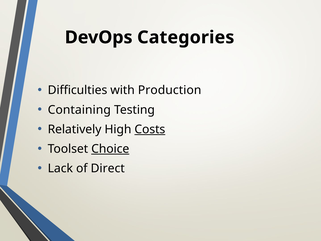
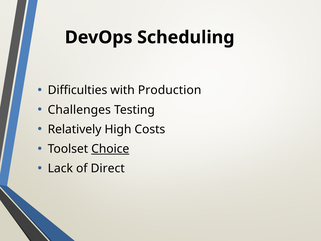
Categories: Categories -> Scheduling (186, 37)
Containing: Containing -> Challenges (79, 110)
Costs underline: present -> none (150, 129)
